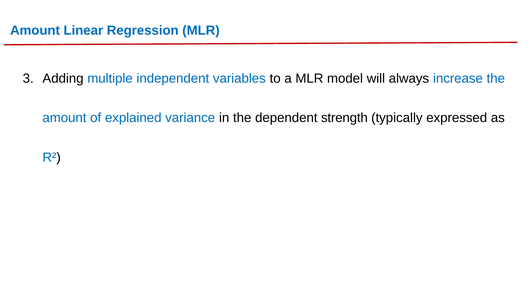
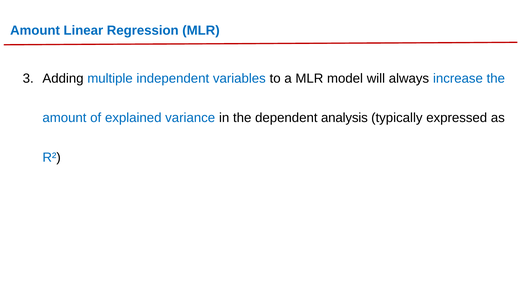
strength: strength -> analysis (344, 118)
